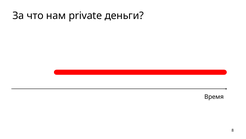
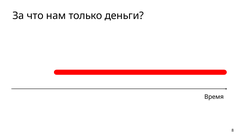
private: private -> только (85, 16)
